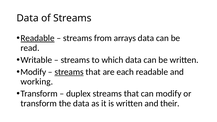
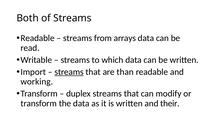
Data: Data -> Both (28, 18)
Readable underline: present -> none (38, 38)
Modify: Modify -> Import (33, 72)
each: each -> than (125, 72)
